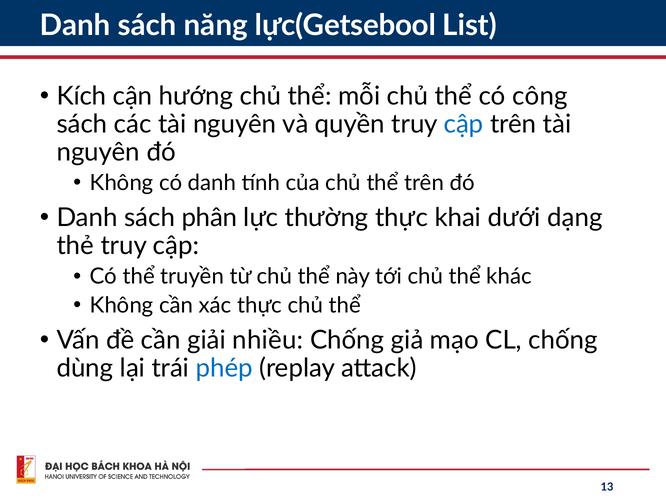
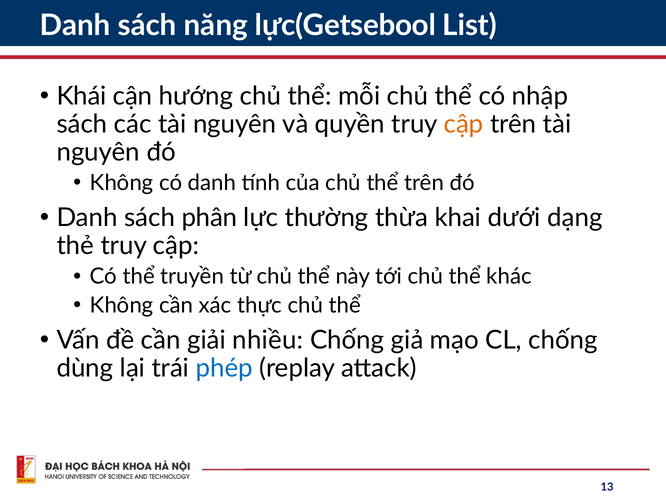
Kích: Kích -> Khái (81, 96)
công: công -> nhập (540, 96)
cập colour: blue -> orange (464, 124)
thường thực: thực -> thừa (402, 218)
